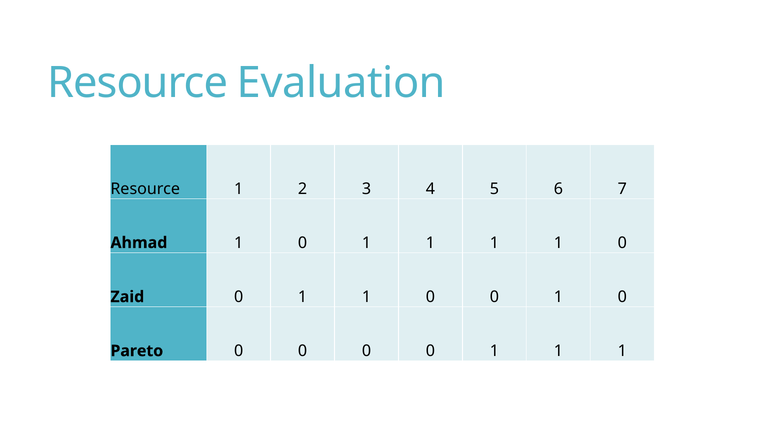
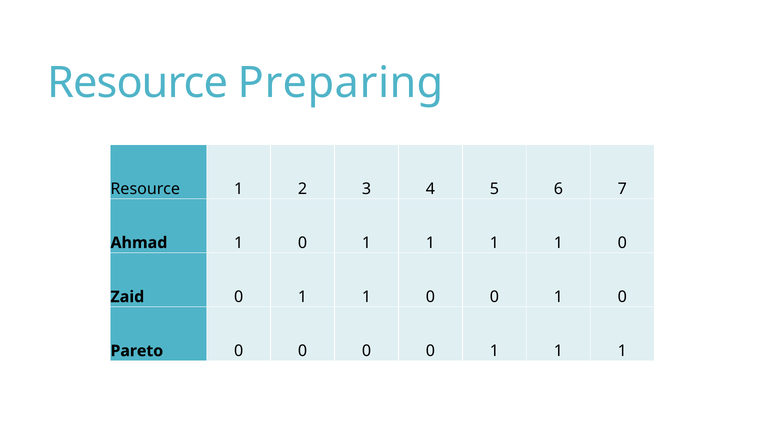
Evaluation: Evaluation -> Preparing (341, 83)
